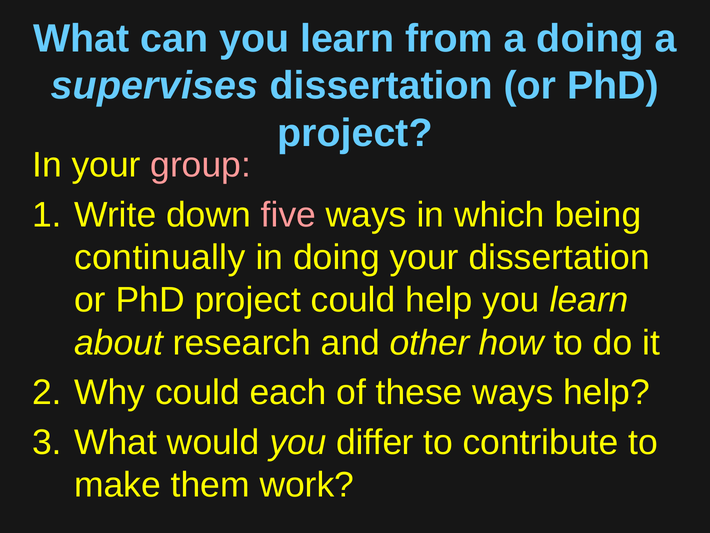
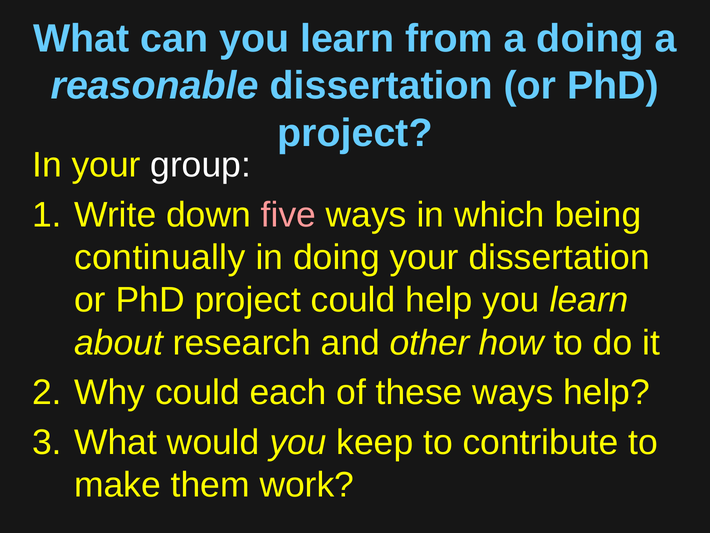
supervises: supervises -> reasonable (155, 86)
group colour: pink -> white (201, 165)
differ: differ -> keep (375, 442)
